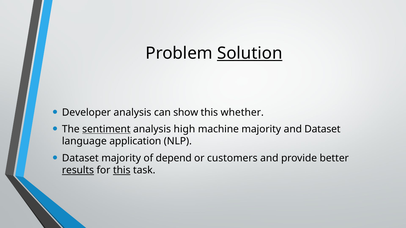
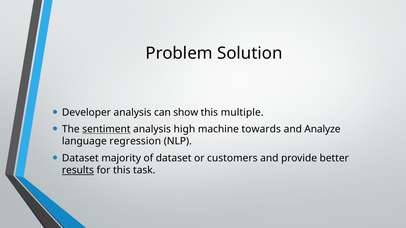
Solution underline: present -> none (250, 53)
whether: whether -> multiple (242, 113)
machine majority: majority -> towards (261, 129)
and Dataset: Dataset -> Analyze (322, 129)
application: application -> regression (135, 142)
of depend: depend -> dataset (174, 158)
this underline: present -> none (122, 170)
